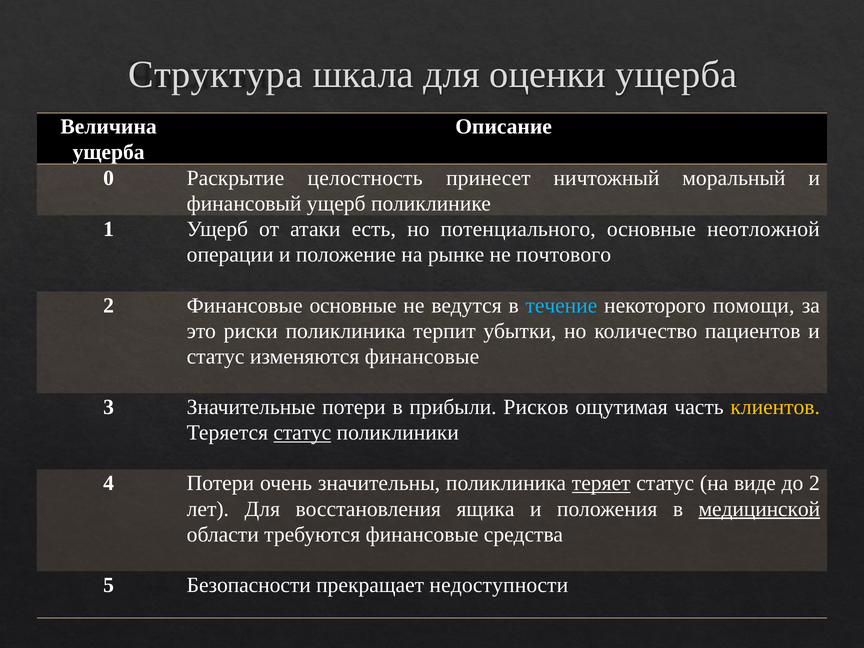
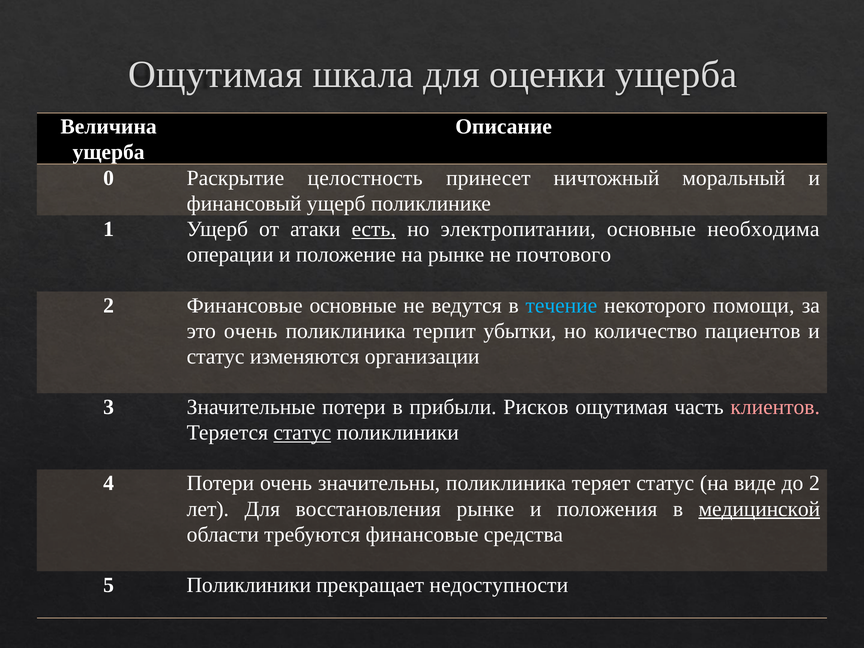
Структура: Структура -> Ощутимая (216, 75)
есть underline: none -> present (374, 229)
потенциального: потенциального -> электропитании (518, 229)
неотложной: неотложной -> необходима (763, 229)
это риски: риски -> очень (251, 331)
изменяются финансовые: финансовые -> организации (422, 357)
клиентов colour: yellow -> pink (775, 407)
теряет underline: present -> none (601, 483)
восстановления ящика: ящика -> рынке (485, 509)
5 Безопасности: Безопасности -> Поликлиники (249, 585)
